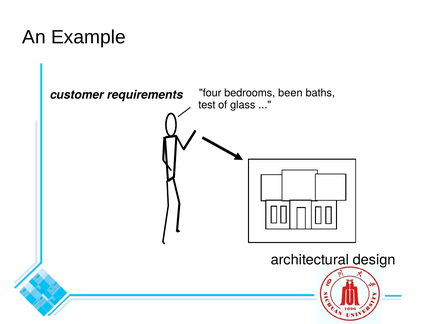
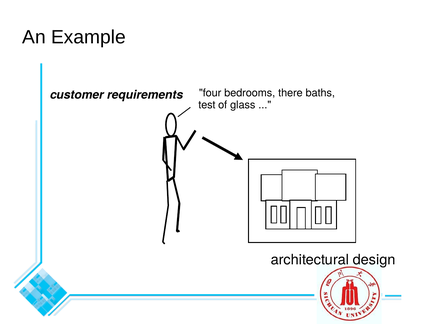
been: been -> there (290, 93)
